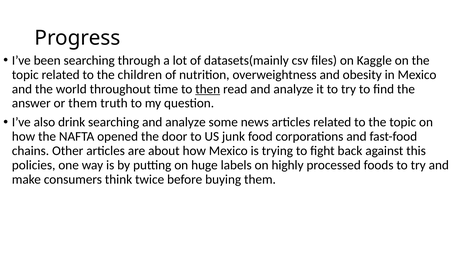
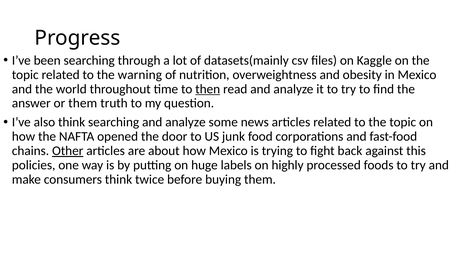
children: children -> warning (140, 75)
also drink: drink -> think (72, 122)
Other underline: none -> present (68, 151)
